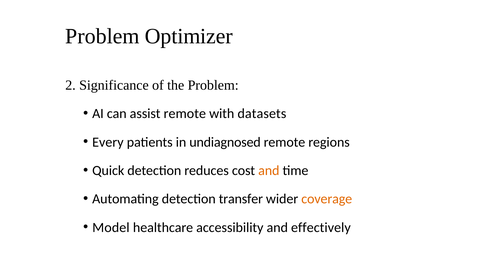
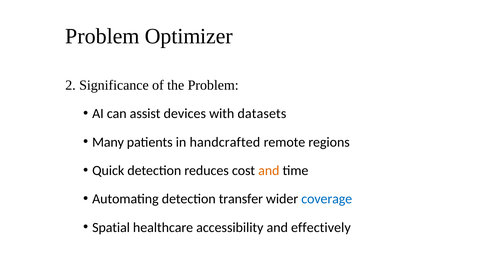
assist remote: remote -> devices (185, 114)
Every: Every -> Many (108, 142)
undiagnosed: undiagnosed -> handcrafted (225, 142)
coverage colour: orange -> blue (327, 199)
Model: Model -> Spatial (111, 227)
